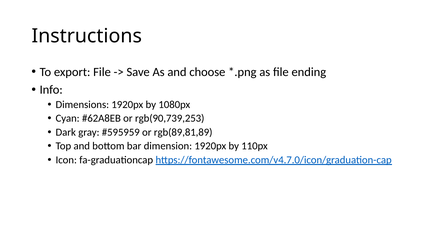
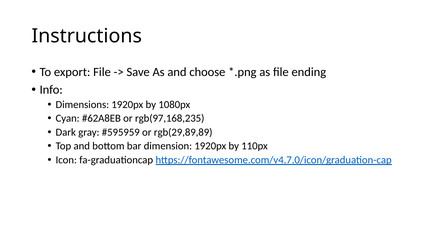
rgb(90,739,253: rgb(90,739,253 -> rgb(97,168,235 (170, 118)
rgb(89,81,89: rgb(89,81,89 -> rgb(29,89,89 (183, 132)
